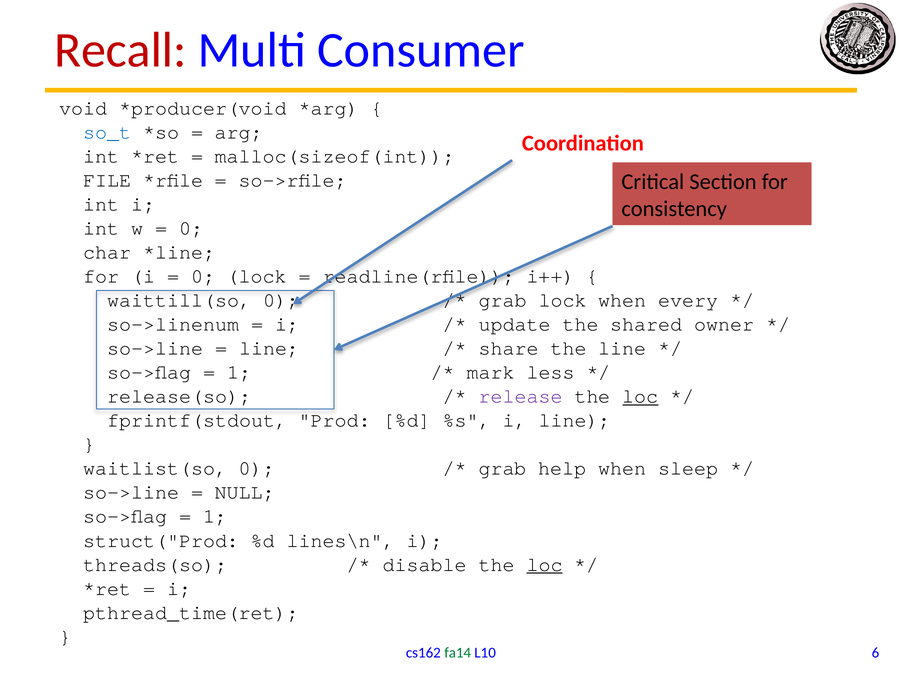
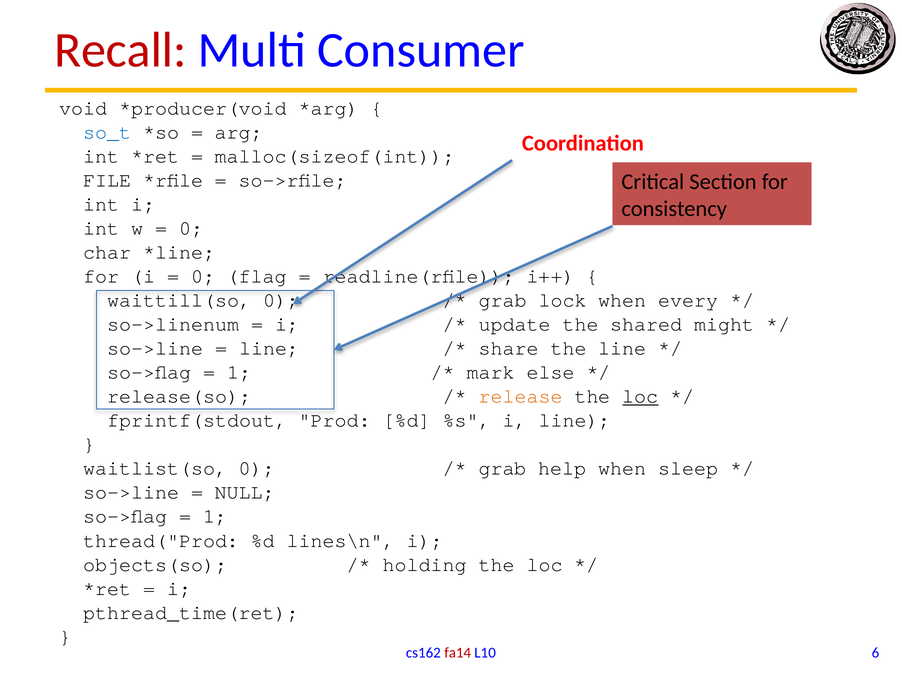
0 lock: lock -> flag (257, 276)
owner: owner -> might (724, 324)
less: less -> else (551, 373)
release colour: purple -> orange (521, 397)
struct("Prod: struct("Prod -> thread("Prod (161, 541)
threads(so: threads(so -> objects(so (155, 565)
disable: disable -> holding (425, 565)
loc underline: present -> none (545, 565)
fa14 colour: green -> red (458, 653)
